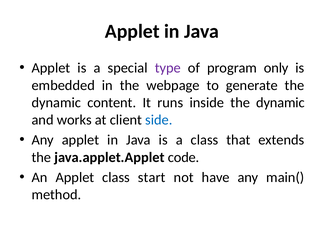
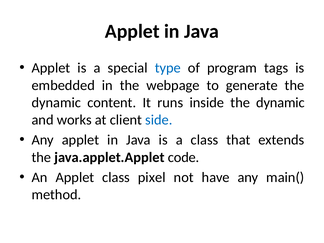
type colour: purple -> blue (168, 68)
only: only -> tags (276, 68)
start: start -> pixel (152, 177)
